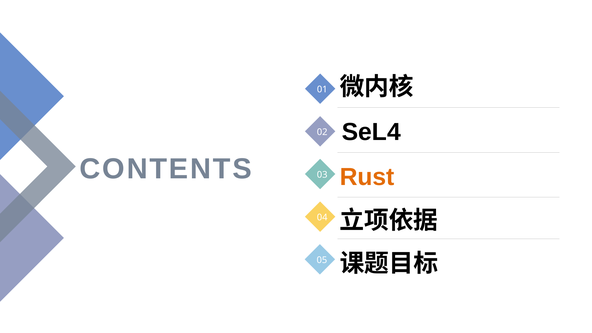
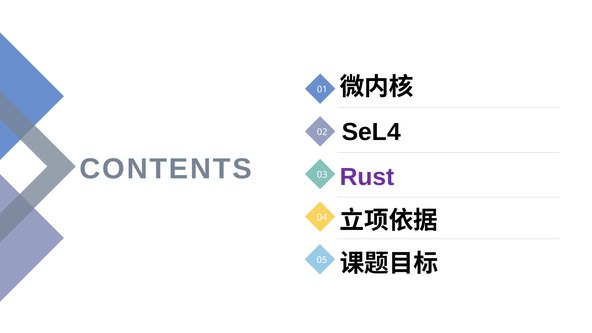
Rust colour: orange -> purple (367, 177)
